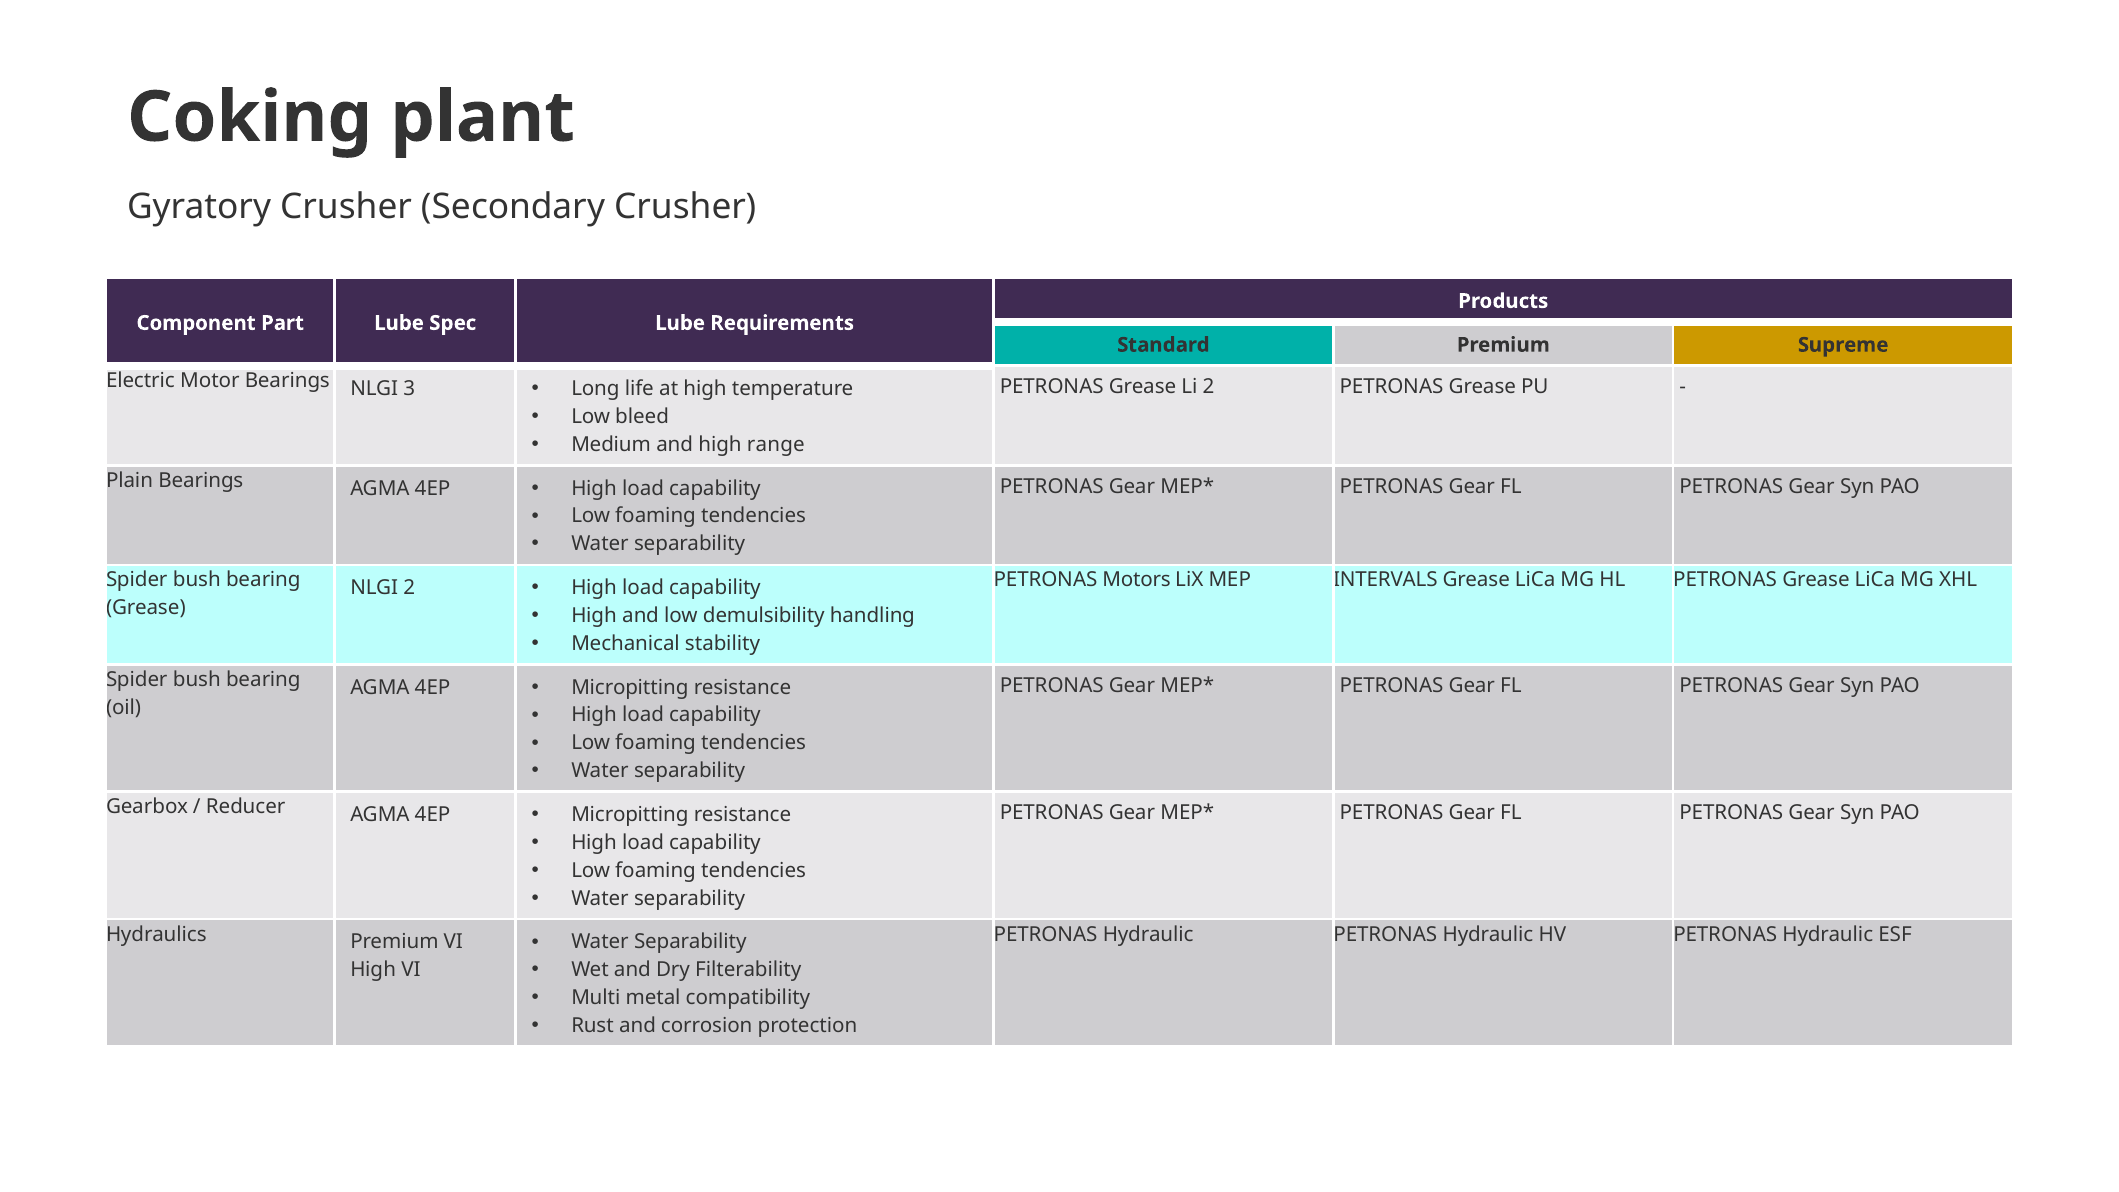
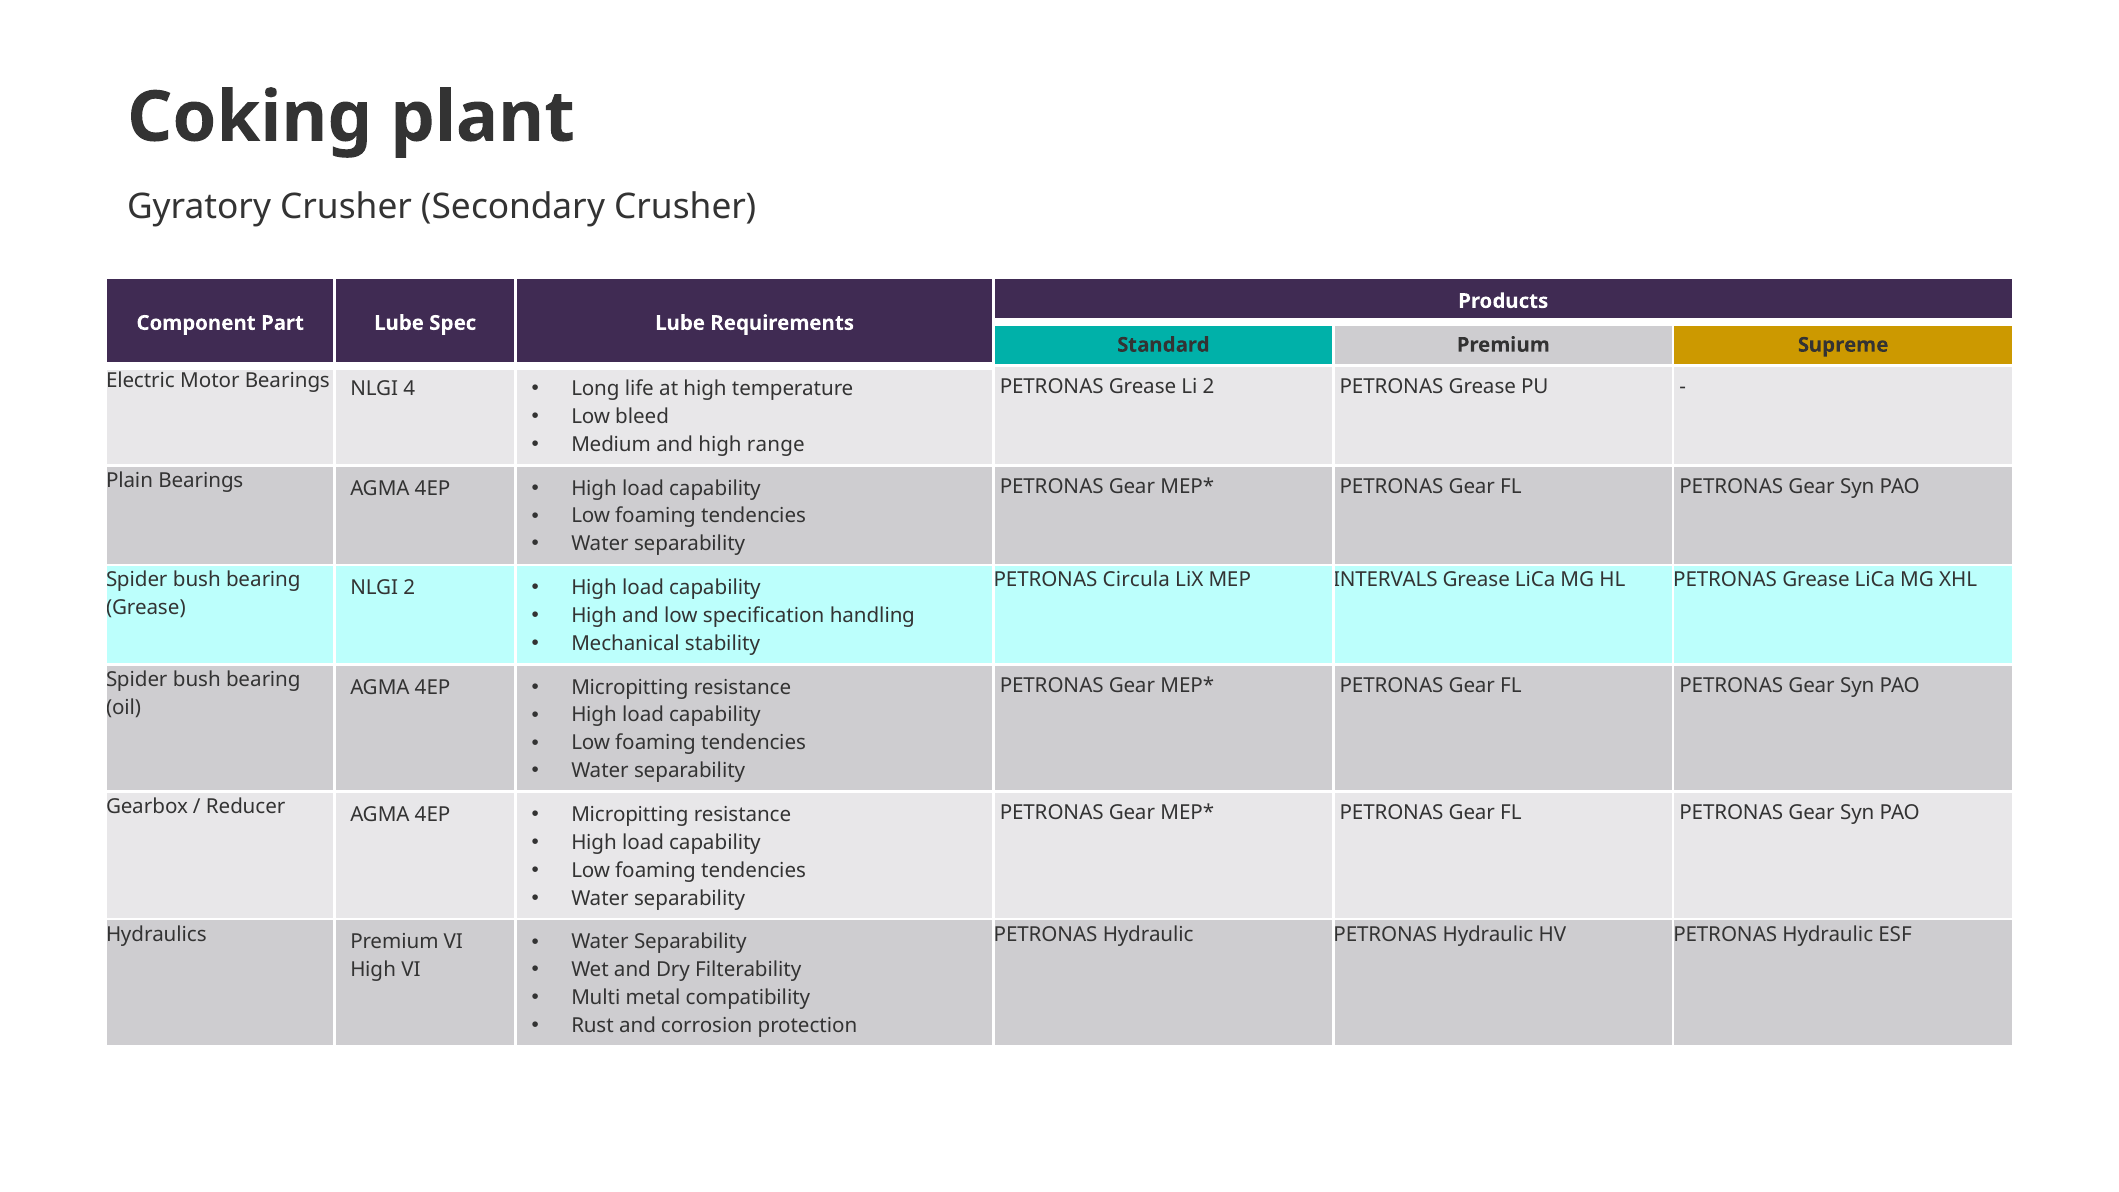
3: 3 -> 4 (409, 389)
Motors: Motors -> Circula (1136, 580)
demulsibility: demulsibility -> specification (764, 616)
